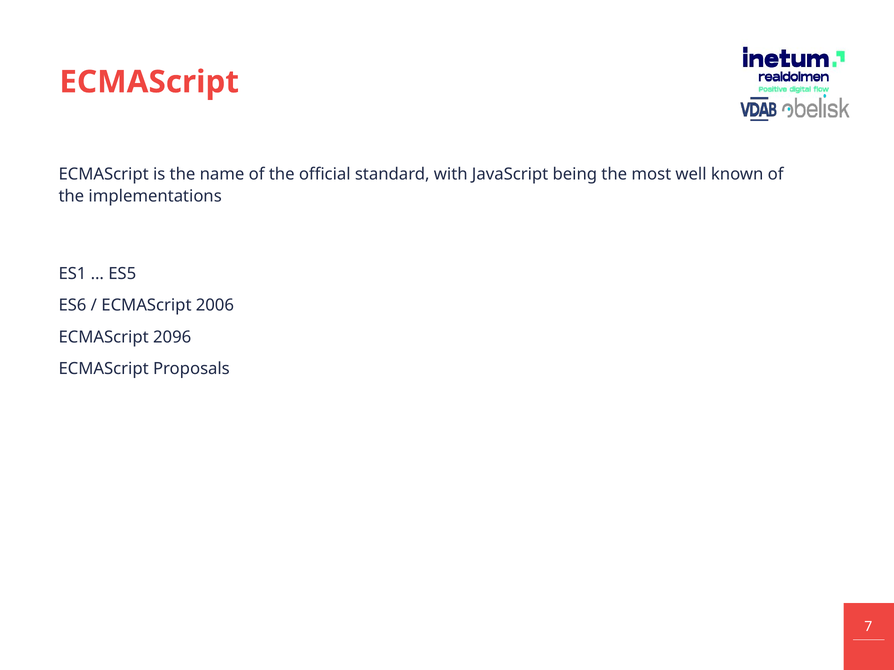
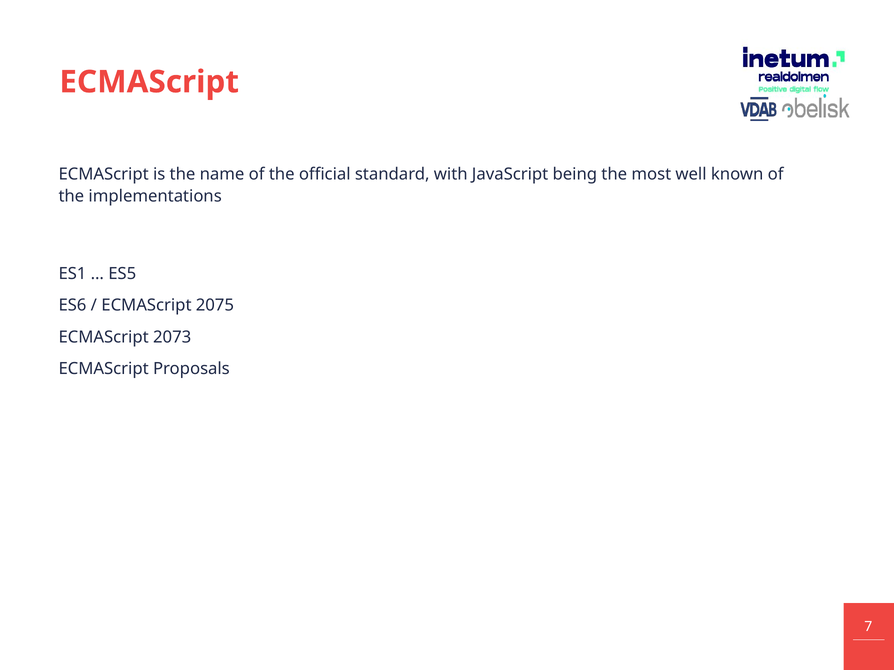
2006: 2006 -> 2075 (215, 306)
2096: 2096 -> 2073 (172, 337)
